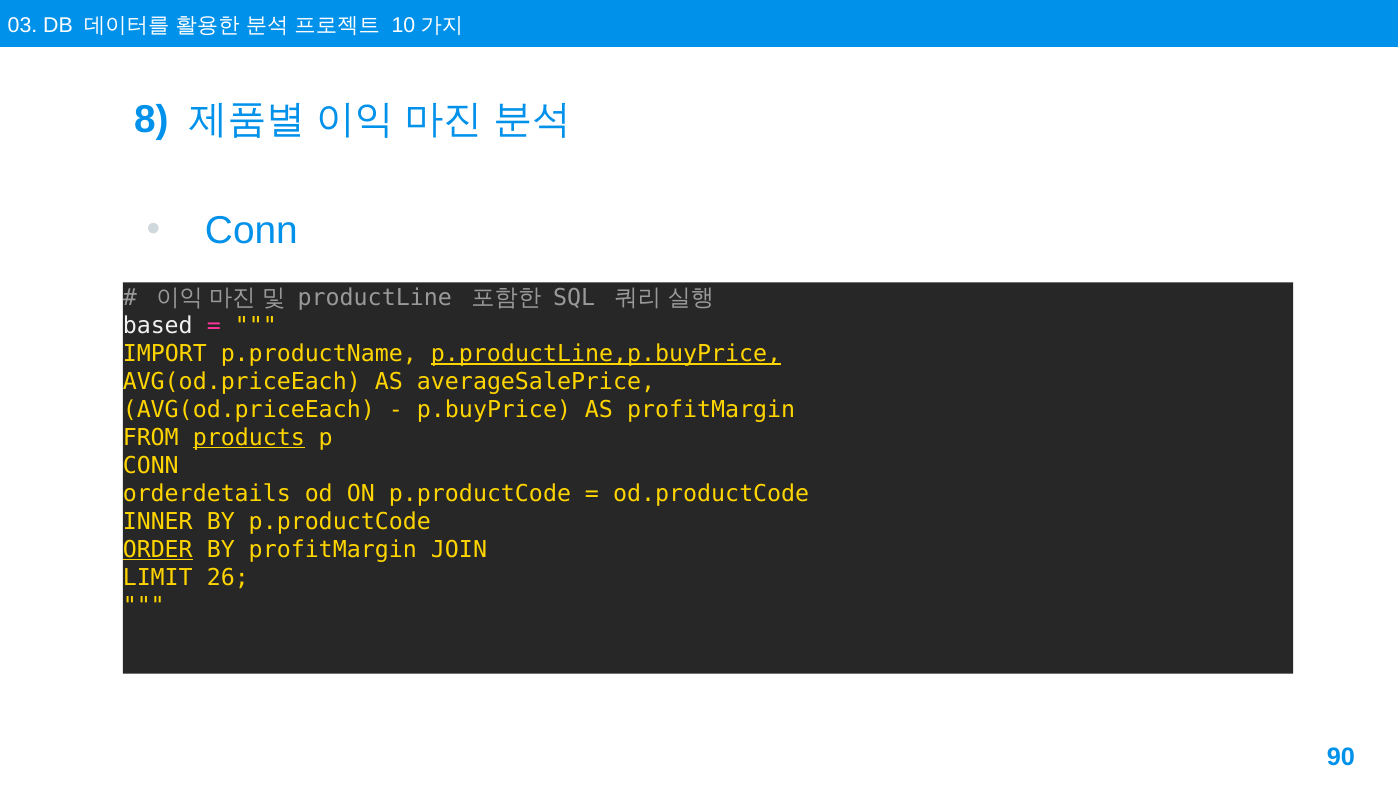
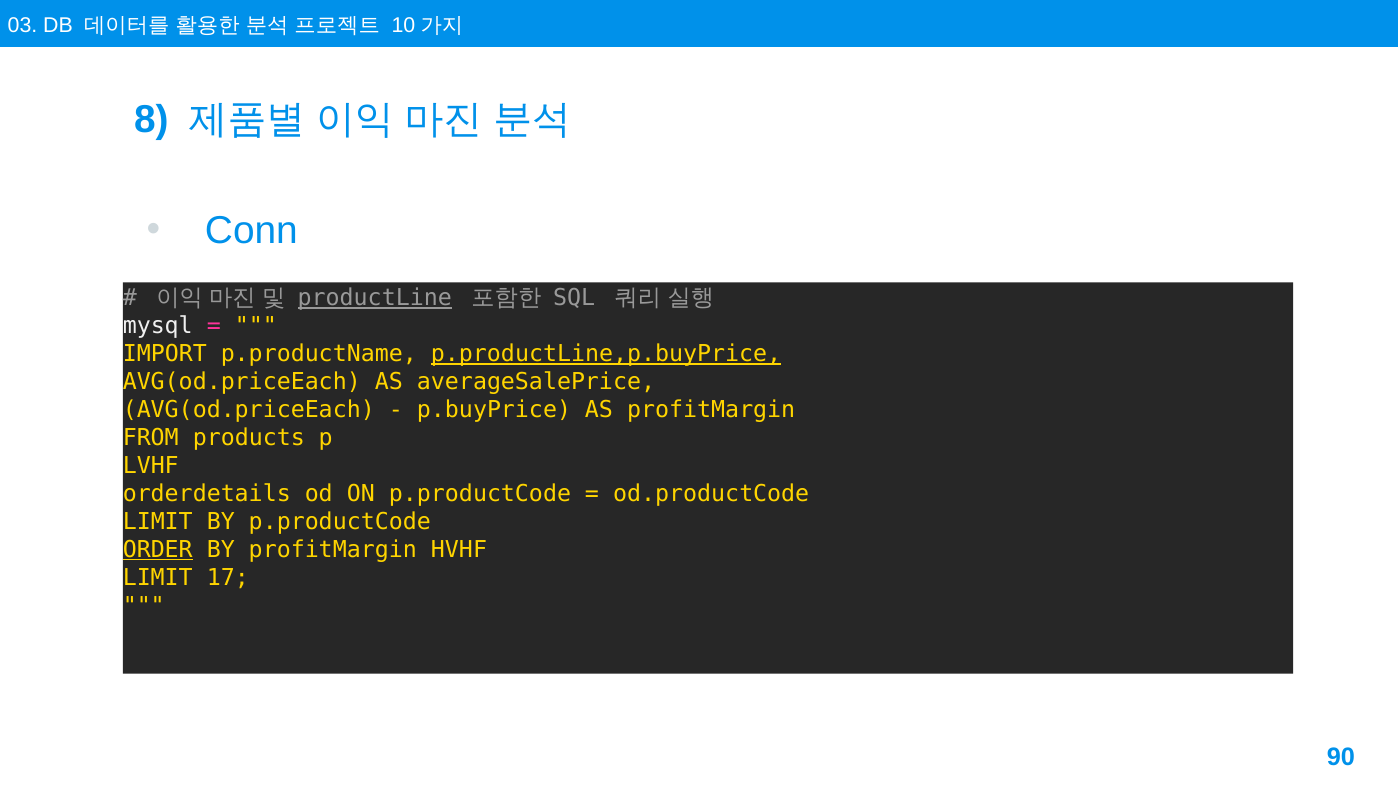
productLine underline: none -> present (375, 298)
based: based -> mysql (158, 326)
products underline: present -> none (249, 438)
CONN: CONN -> LVHF (151, 466)
INNER: INNER -> LIMIT (158, 522)
JOIN: JOIN -> HVHF (459, 550)
26: 26 -> 17 (228, 578)
